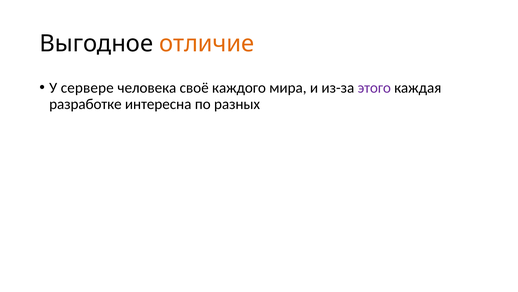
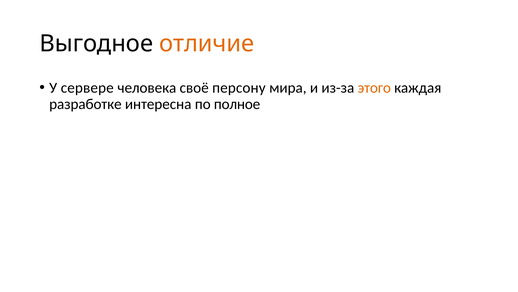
каждого: каждого -> персону (239, 88)
этого colour: purple -> orange (374, 88)
разных: разных -> полное (237, 104)
